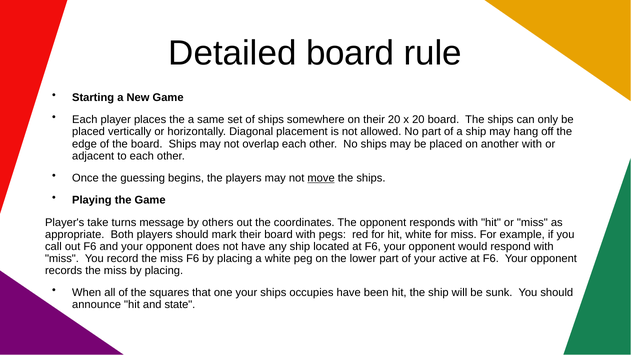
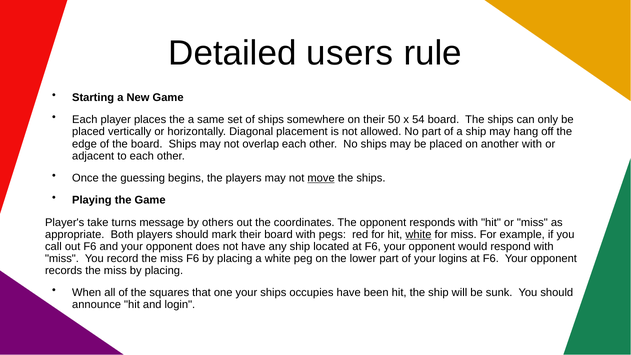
Detailed board: board -> users (350, 53)
their 20: 20 -> 50 (394, 120)
x 20: 20 -> 54 (418, 120)
white underline: none -> present (418, 234)
active: active -> logins (453, 258)
state: state -> login (180, 305)
